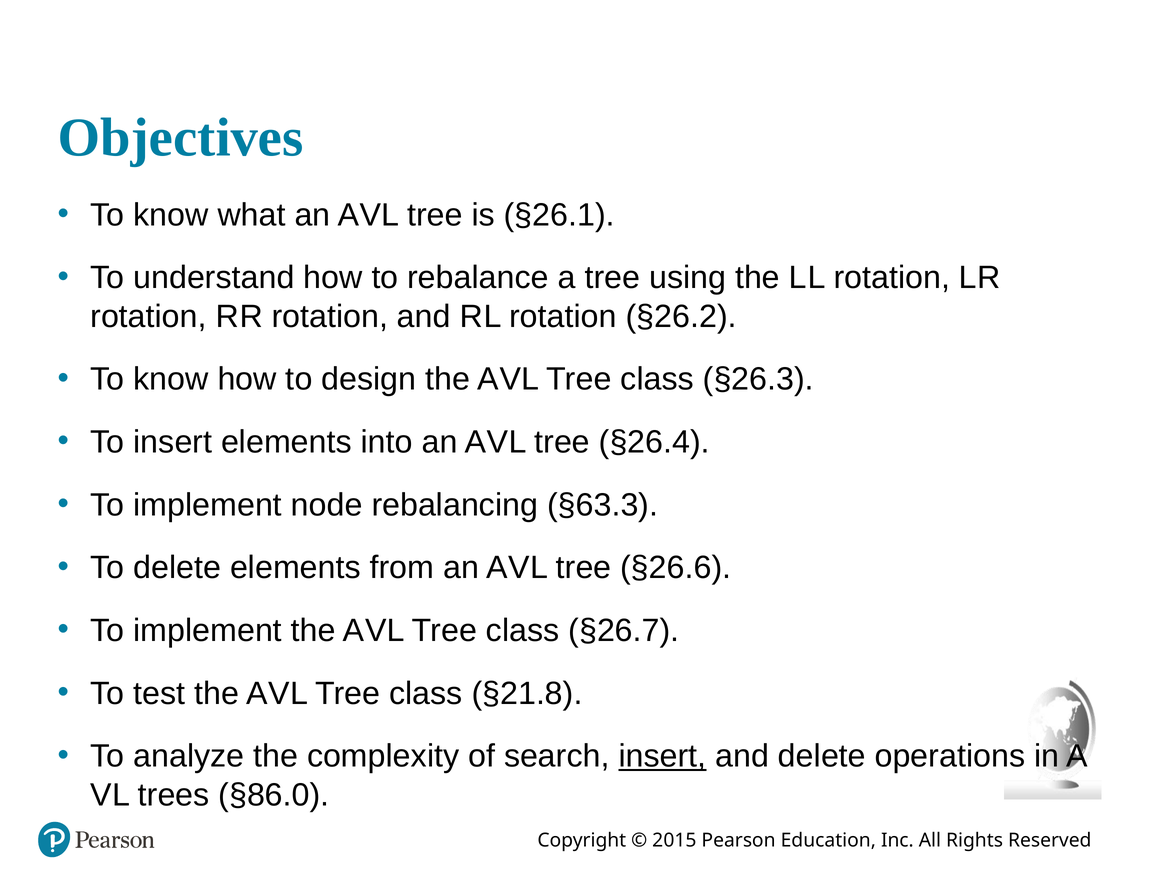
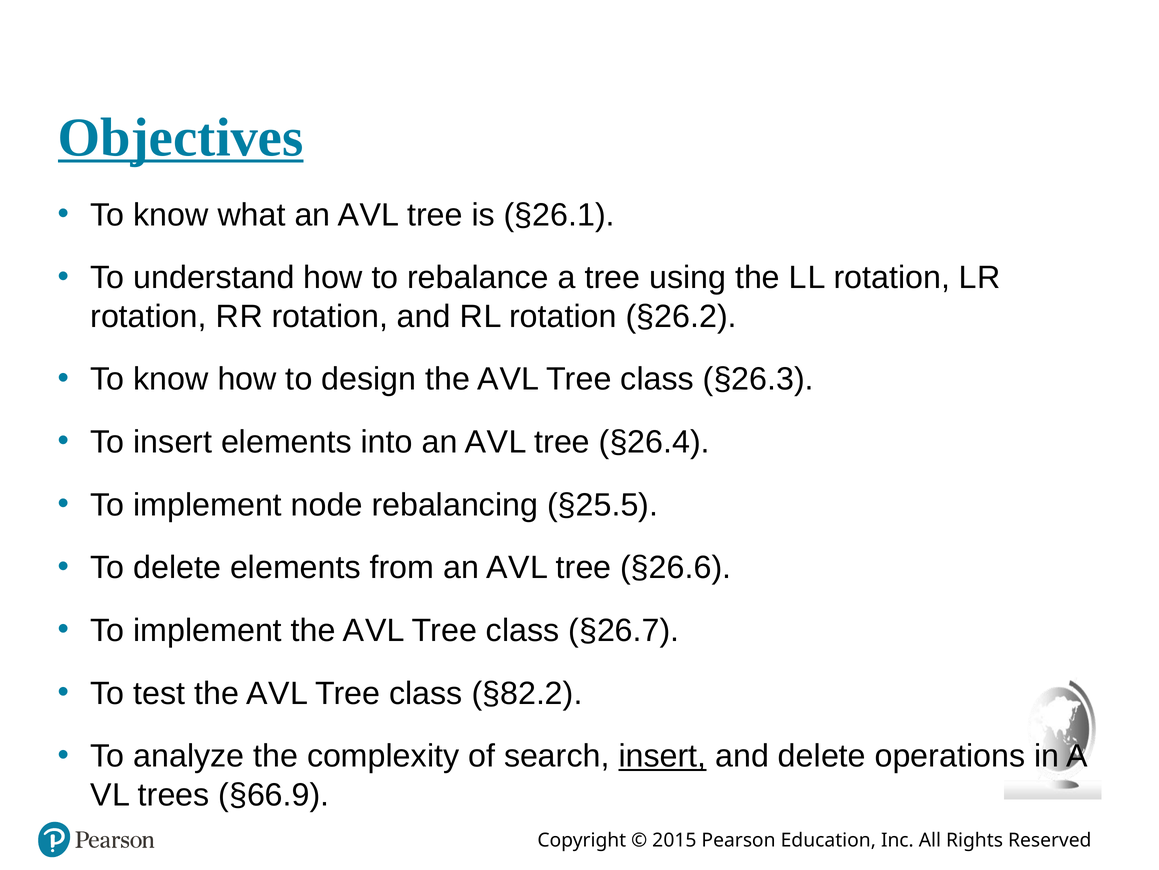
Objectives underline: none -> present (181, 137)
§63.3: §63.3 -> §25.5 (603, 505)
§21.8: §21.8 -> §82.2 (527, 693)
§86.0: §86.0 -> §66.9 (274, 794)
